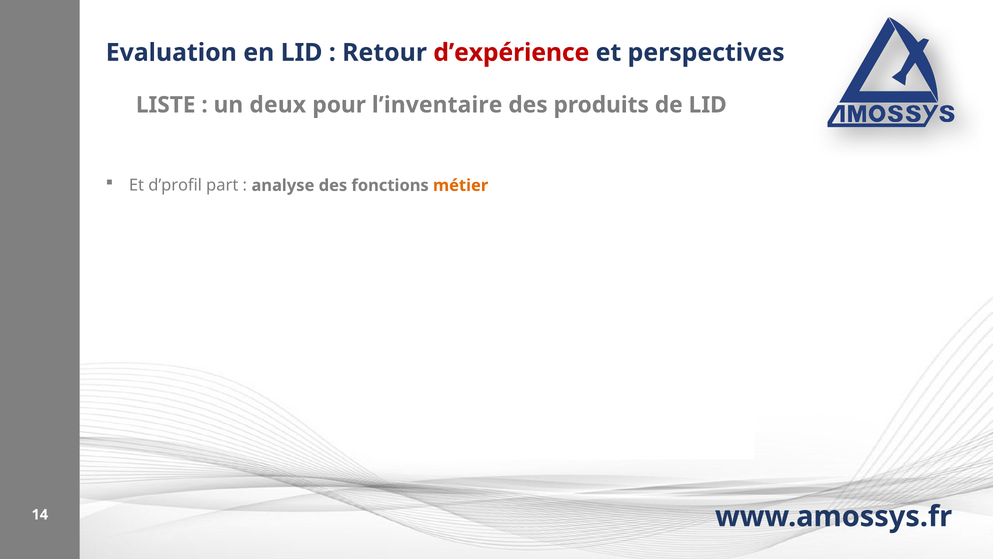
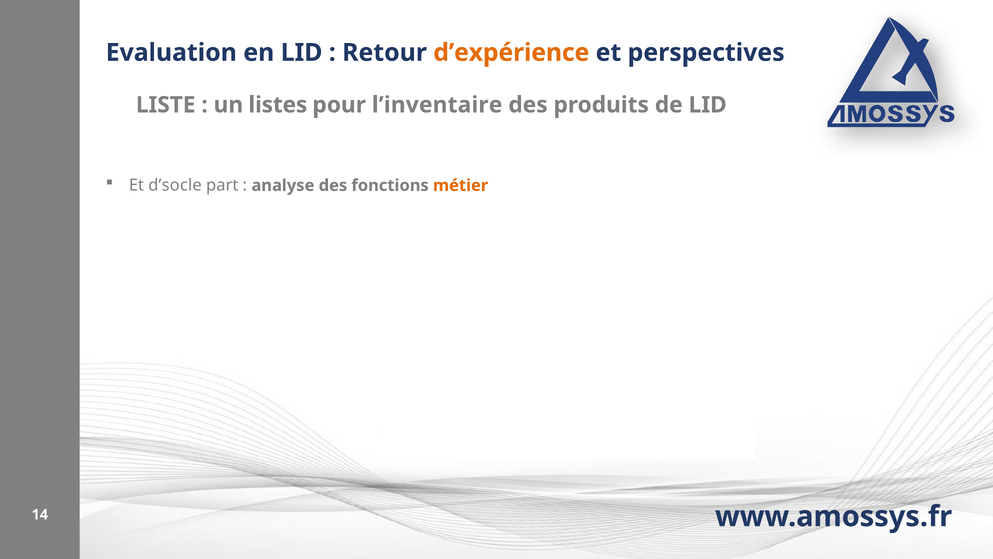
d’expérience colour: red -> orange (511, 53)
deux: deux -> listes (278, 105)
d’profil: d’profil -> d’socle (175, 185)
